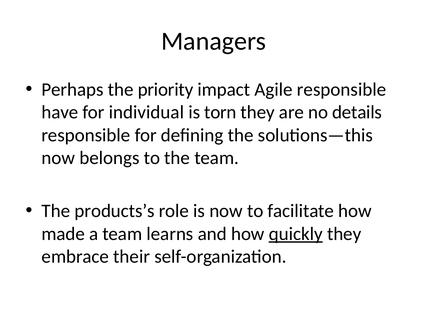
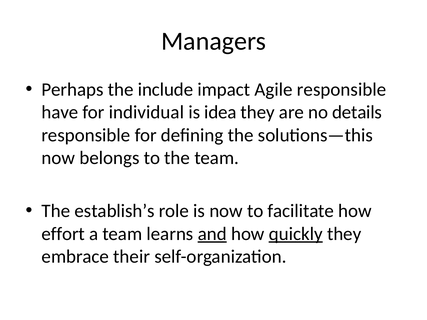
priority: priority -> include (165, 90)
torn: torn -> idea (220, 112)
products’s: products’s -> establish’s (115, 211)
made: made -> effort (63, 234)
and underline: none -> present (212, 234)
